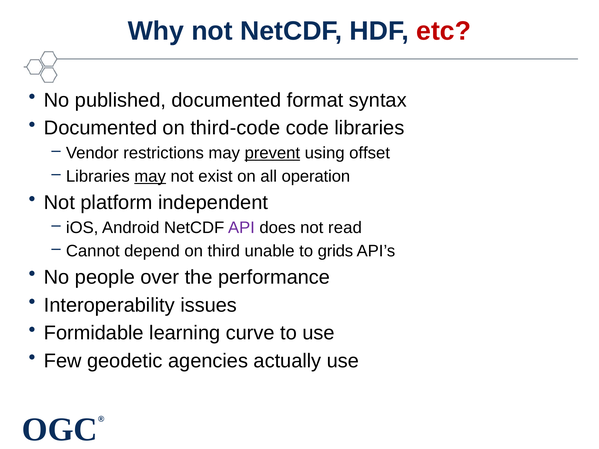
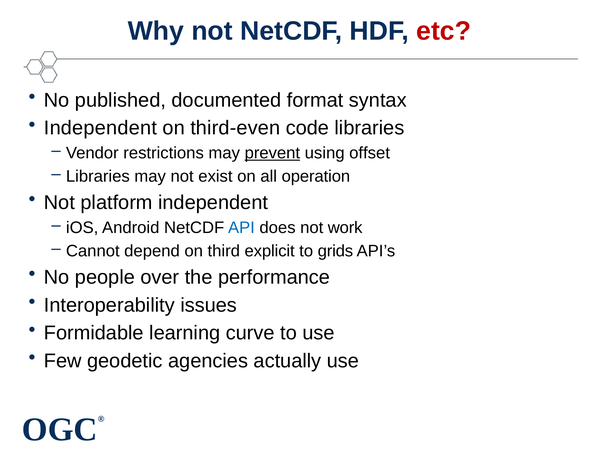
Documented: Documented -> Independent (100, 128)
third-code: third-code -> third-even (235, 128)
may underline: present -> none (150, 177)
API colour: purple -> blue (241, 228)
read: read -> work (345, 228)
unable: unable -> explicit (270, 251)
